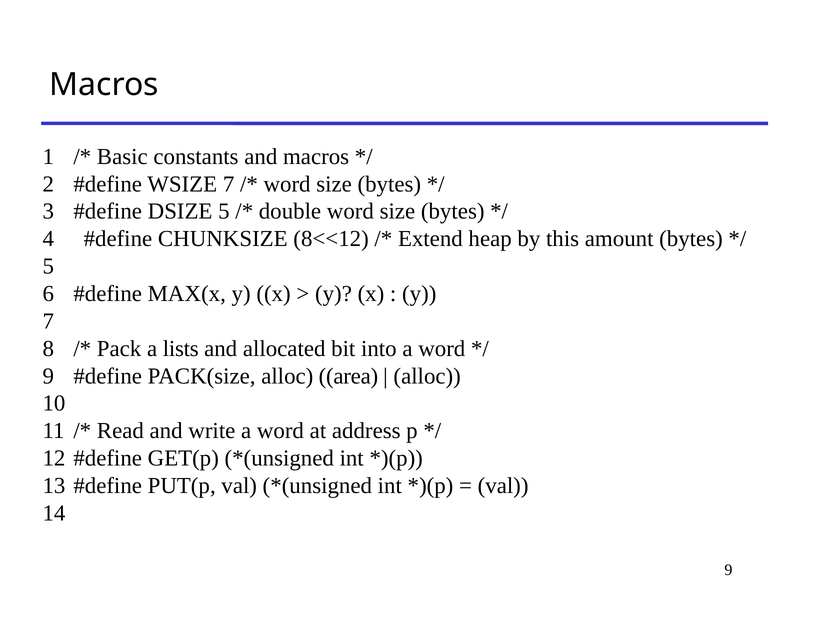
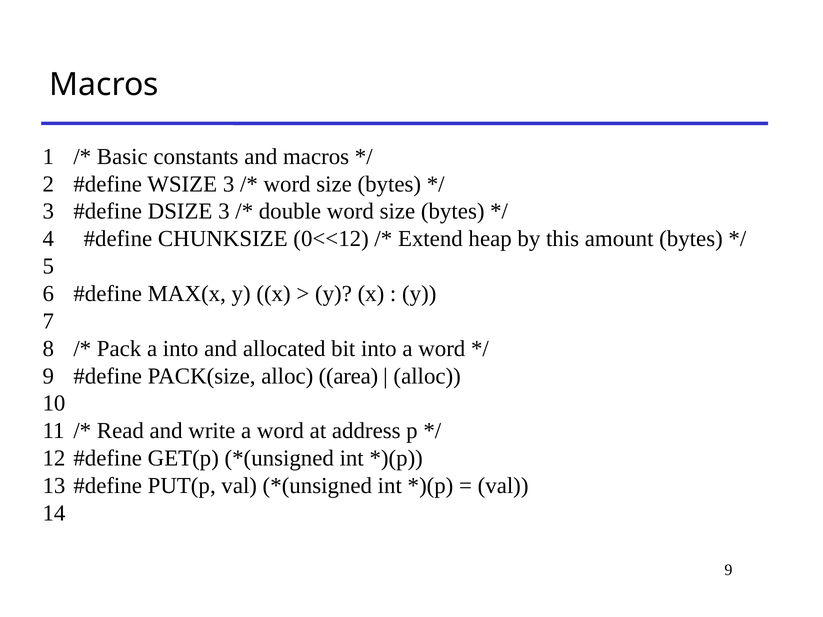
WSIZE 7: 7 -> 3 (229, 184)
DSIZE 5: 5 -> 3 (224, 211)
8<<12: 8<<12 -> 0<<12 (331, 239)
a lists: lists -> into (181, 349)
